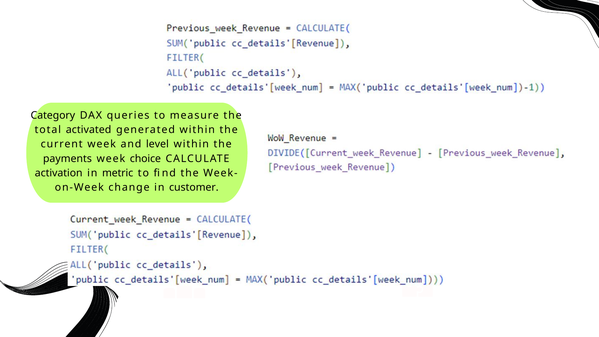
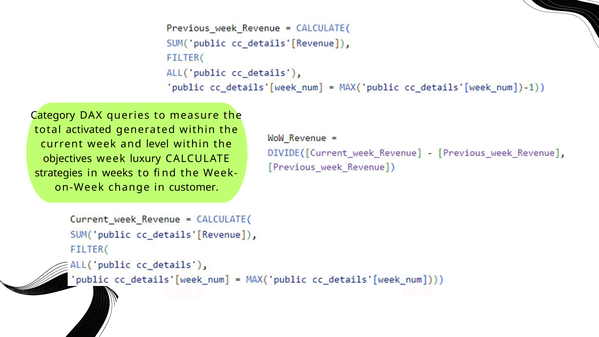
payments: payments -> objectives (67, 159)
choice: choice -> luxury (145, 159)
activation: activation -> strategies (59, 173)
metric: metric -> weeks (118, 173)
